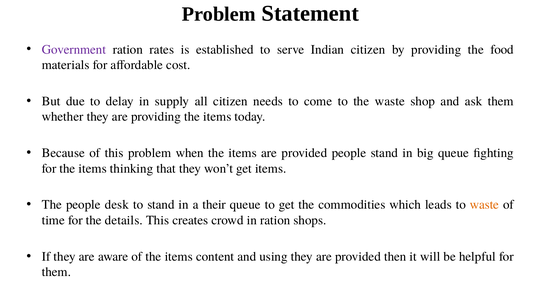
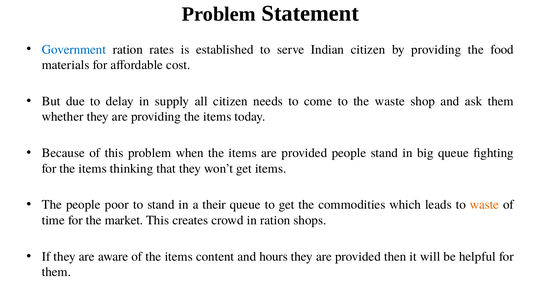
Government colour: purple -> blue (74, 49)
desk: desk -> poor (117, 205)
details: details -> market (124, 220)
using: using -> hours (274, 257)
